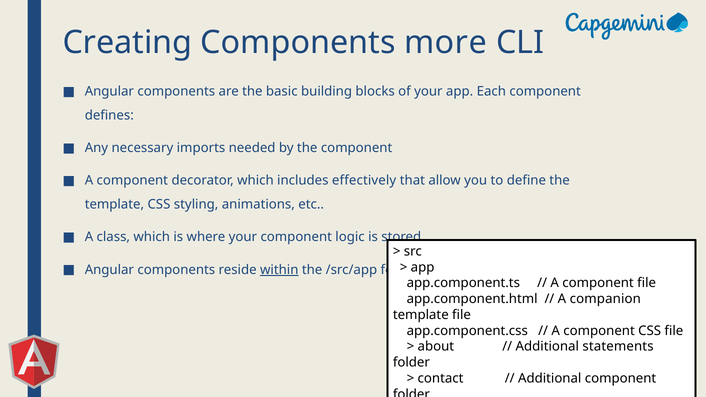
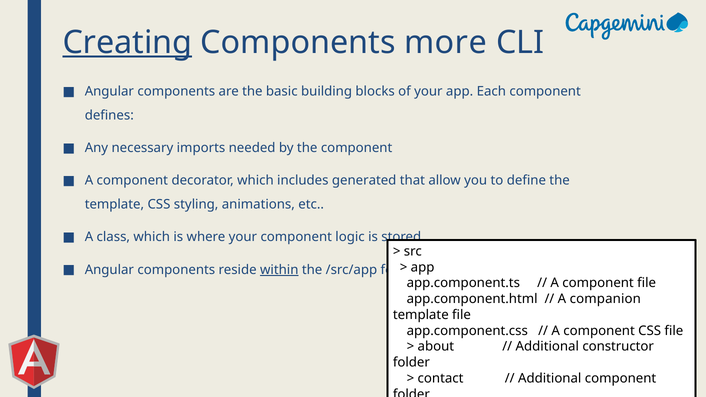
Creating underline: none -> present (127, 43)
effectively: effectively -> generated (364, 181)
statements: statements -> constructor (618, 347)
